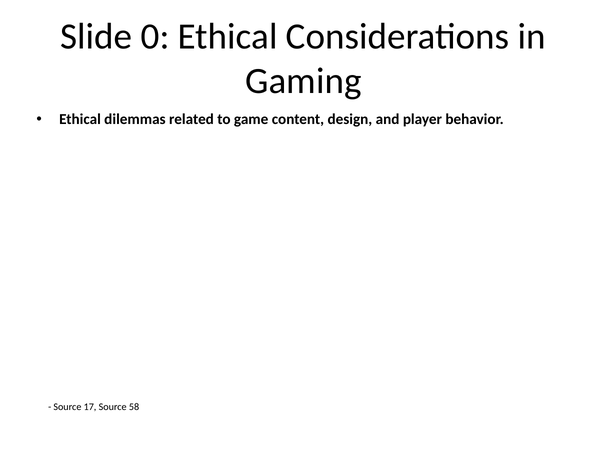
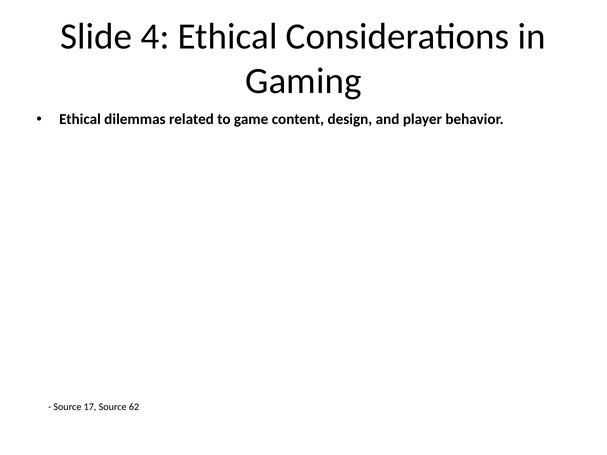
0: 0 -> 4 (155, 37)
58: 58 -> 62 (134, 407)
